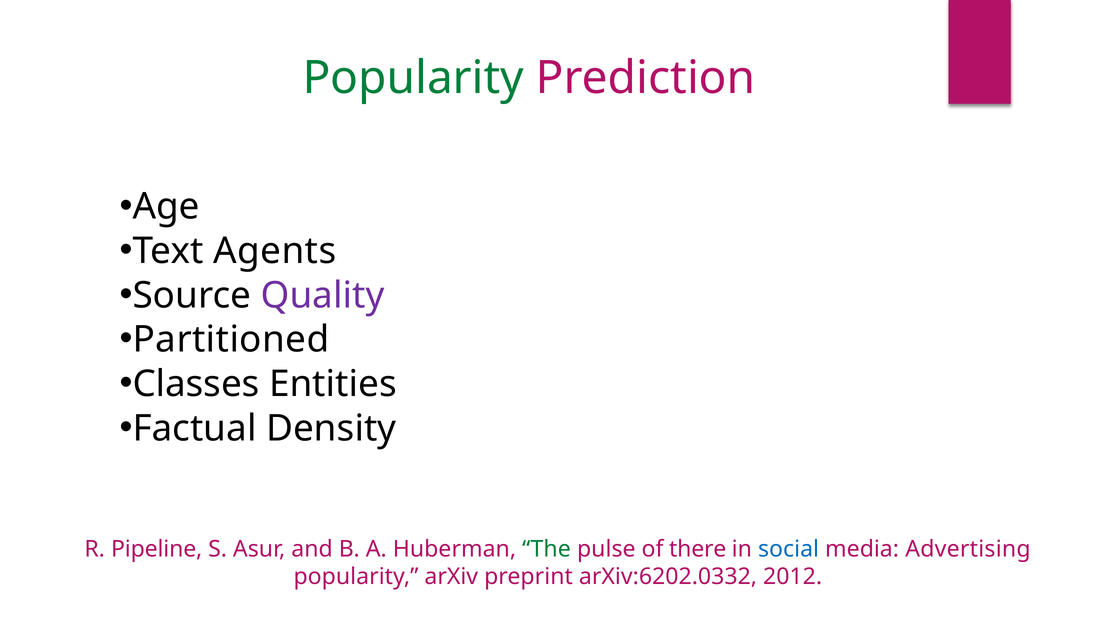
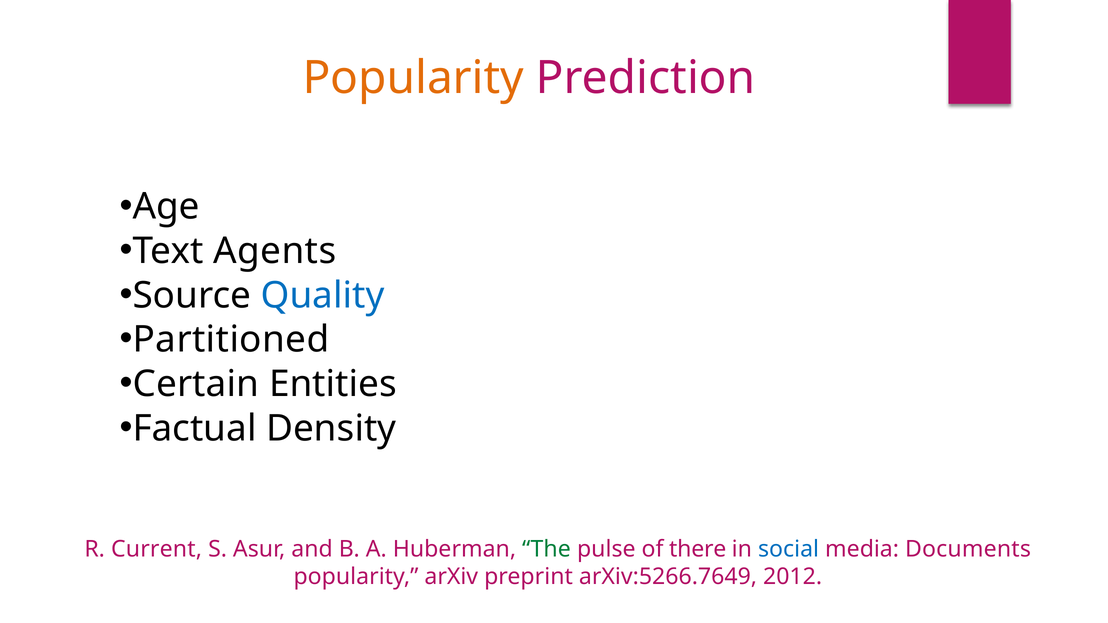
Popularity colour: green -> orange (413, 78)
Quality colour: purple -> blue (323, 296)
Classes: Classes -> Certain (196, 384)
Pipeline: Pipeline -> Current (157, 549)
Advertising: Advertising -> Documents (968, 549)
arXiv:6202.0332: arXiv:6202.0332 -> arXiv:5266.7649 (668, 577)
